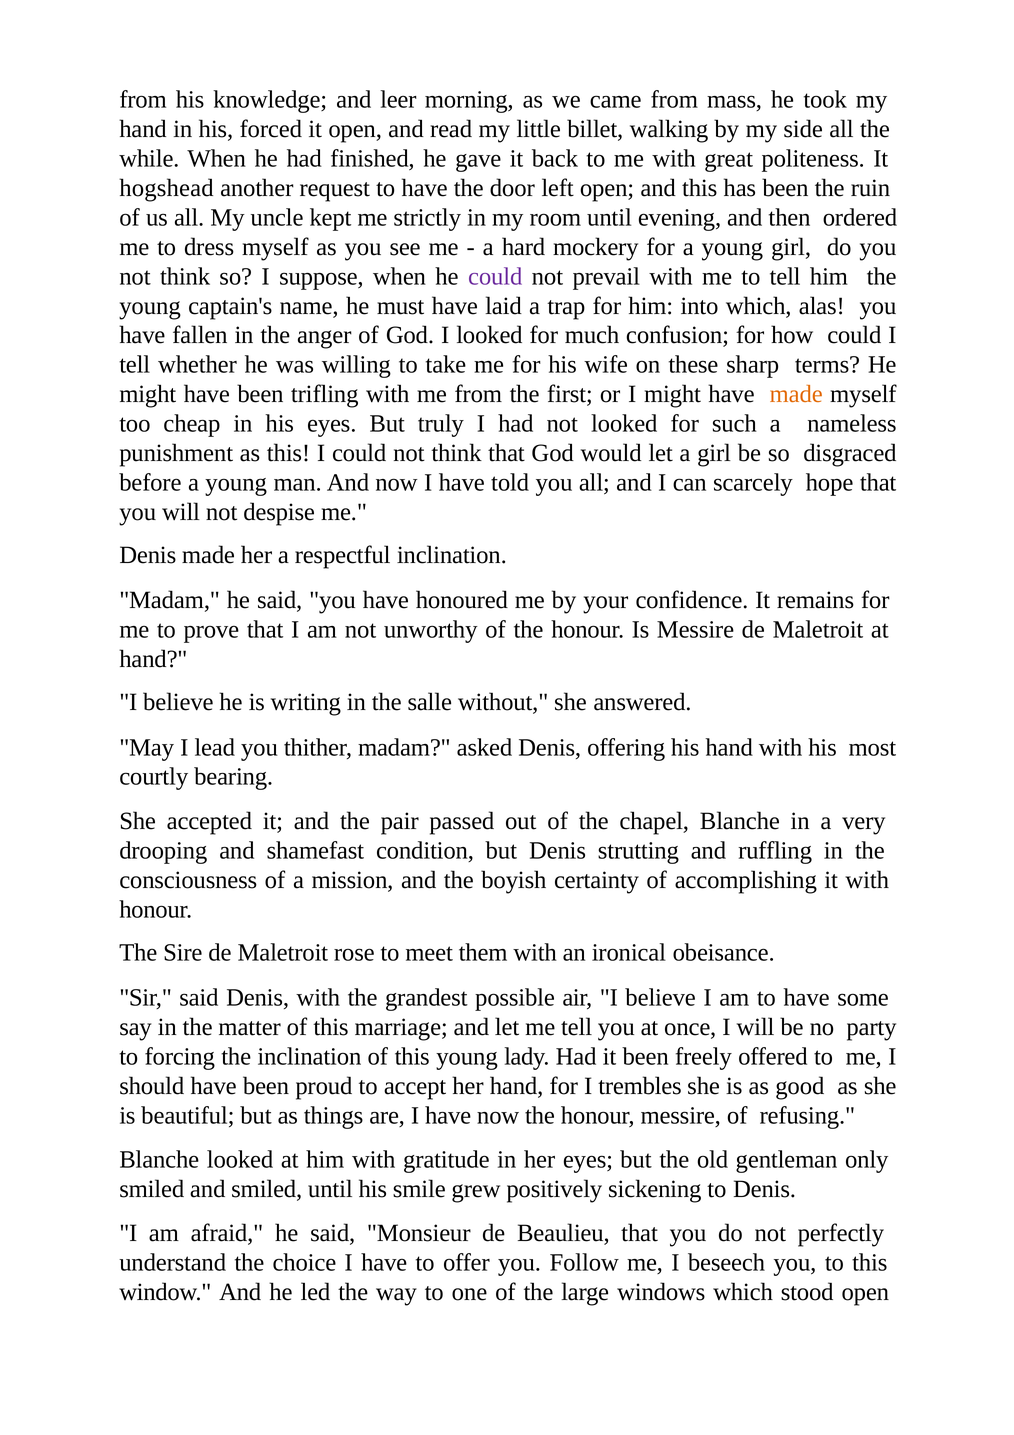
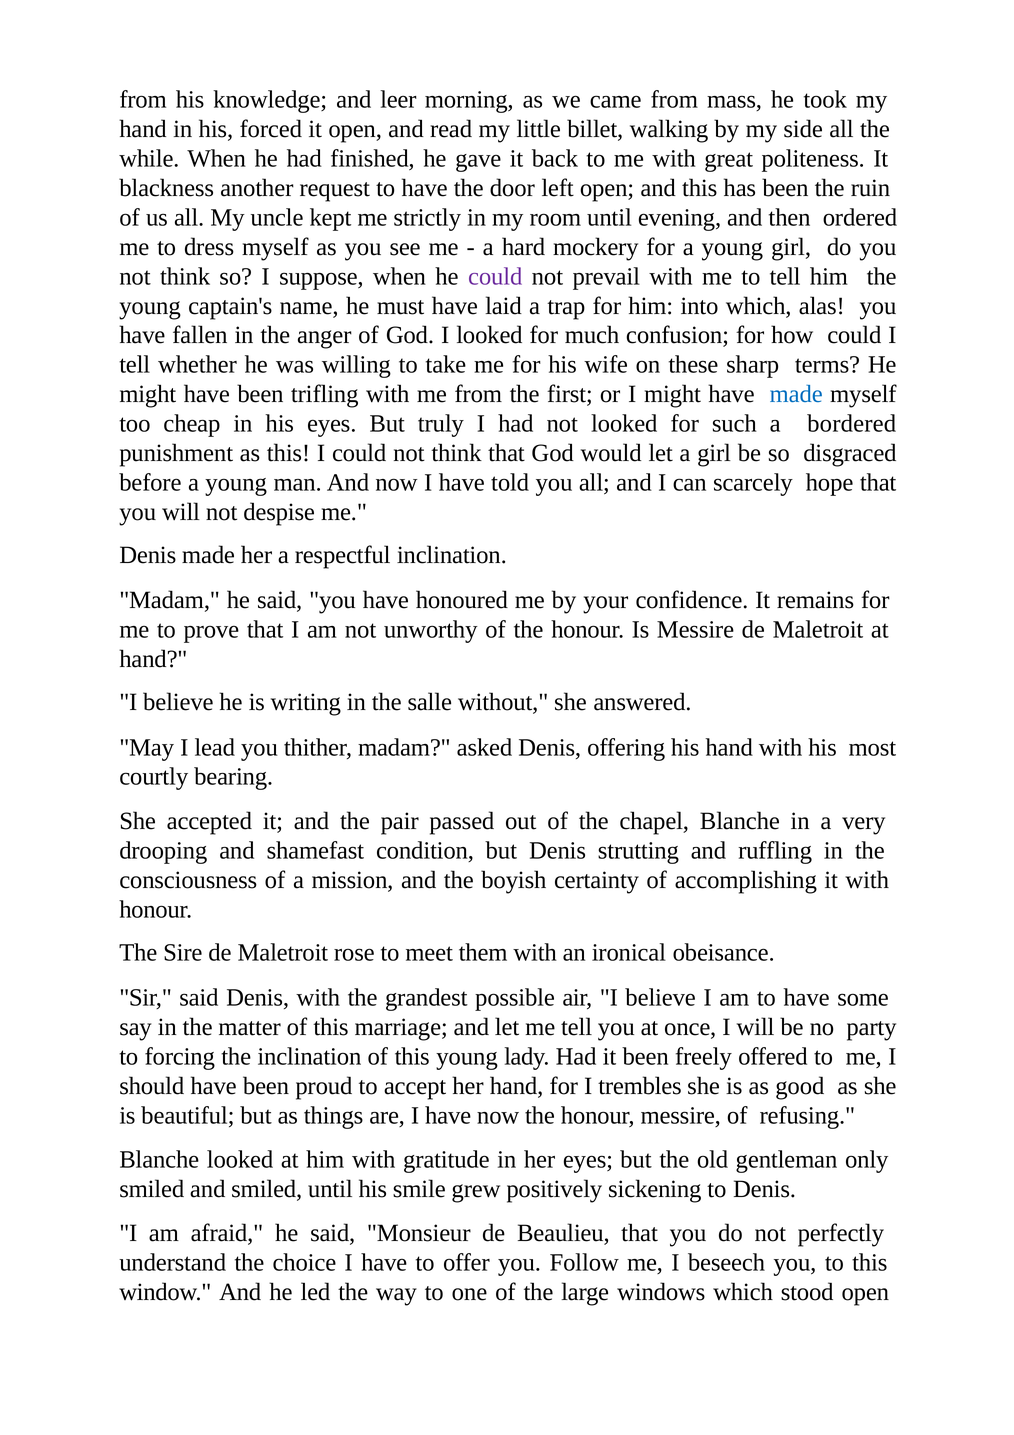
hogshead: hogshead -> blackness (167, 188)
made colour: orange -> blue (796, 394)
nameless: nameless -> bordered (852, 424)
